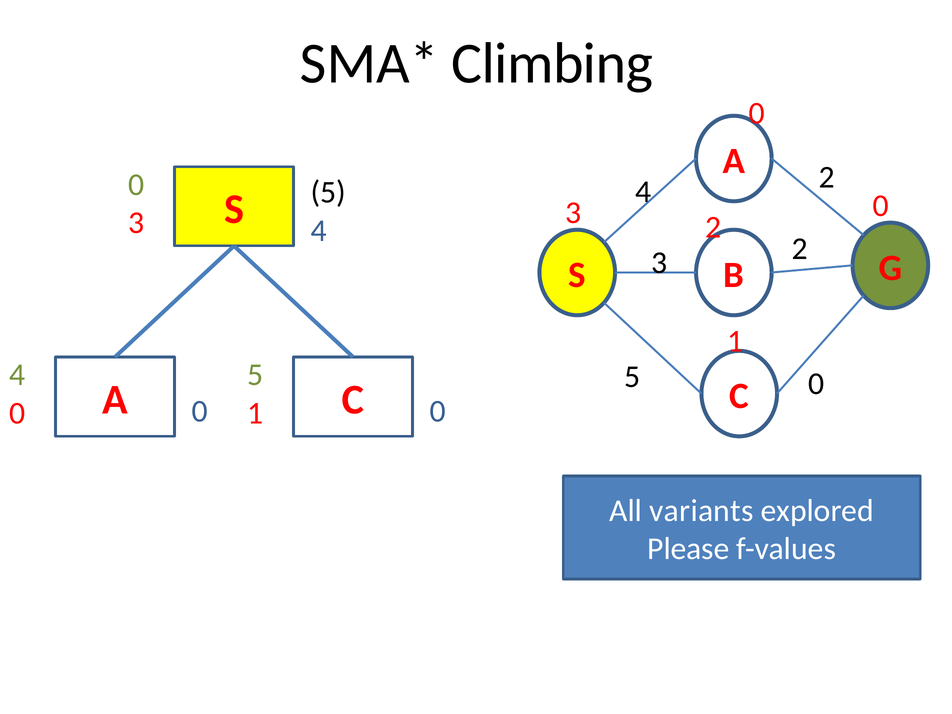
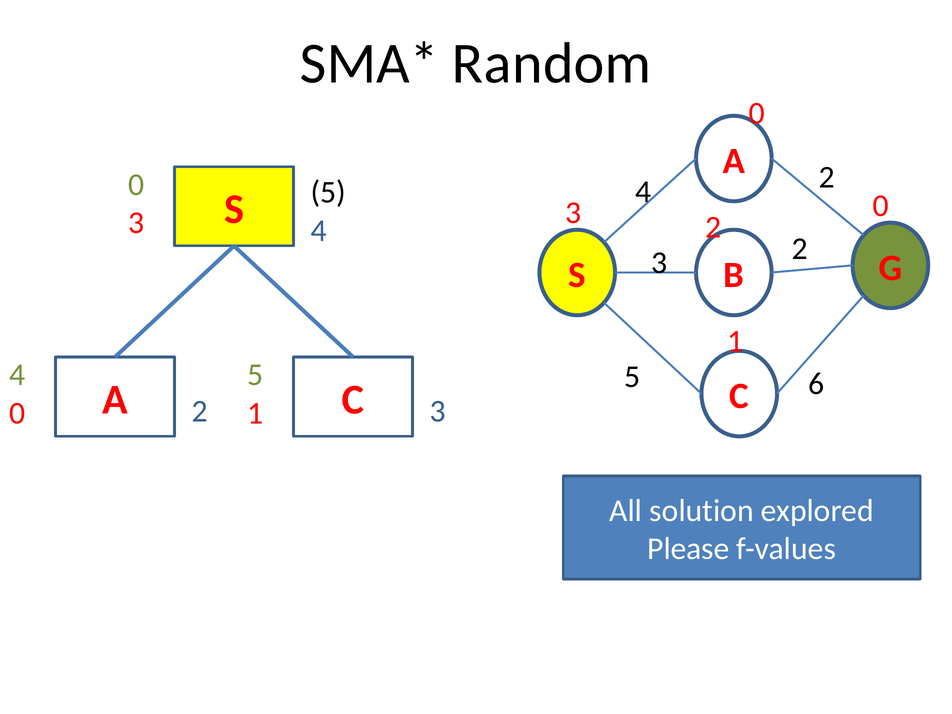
Climbing: Climbing -> Random (552, 64)
5 0: 0 -> 6 (816, 384)
0: 0 -> 2 (200, 411)
1 0: 0 -> 3 (438, 411)
variants: variants -> solution (702, 511)
